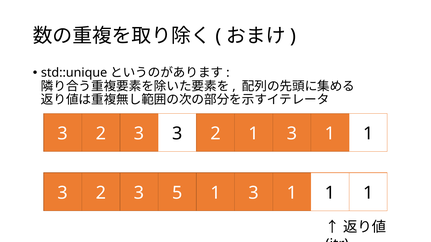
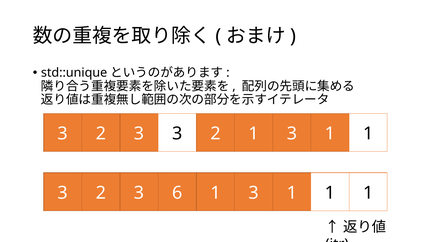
5: 5 -> 6 (177, 193)
